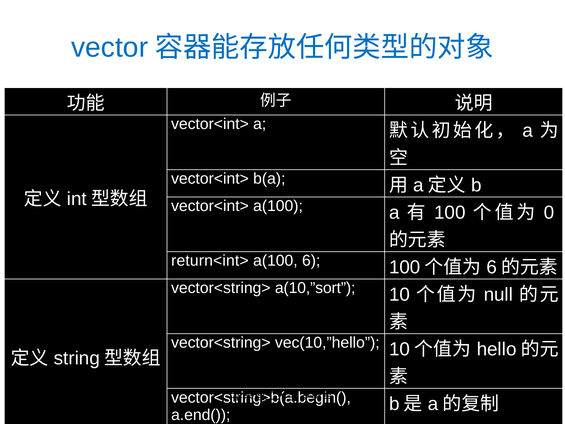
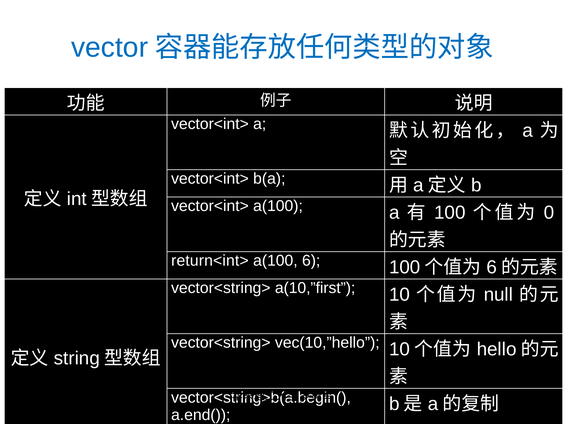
a(10,”sort: a(10,”sort -> a(10,”first (315, 288)
